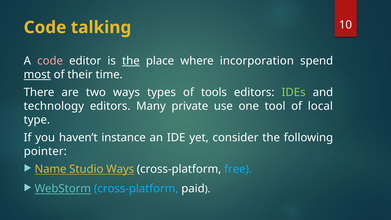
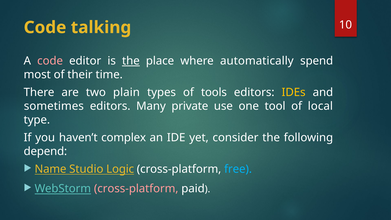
incorporation: incorporation -> automatically (257, 61)
most underline: present -> none (37, 75)
two ways: ways -> plain (126, 92)
IDEs colour: light green -> yellow (294, 92)
technology: technology -> sometimes (54, 106)
instance: instance -> complex (124, 138)
pointer: pointer -> depend (45, 151)
Studio Ways: Ways -> Logic (120, 169)
cross-platform colour: light blue -> pink (136, 189)
